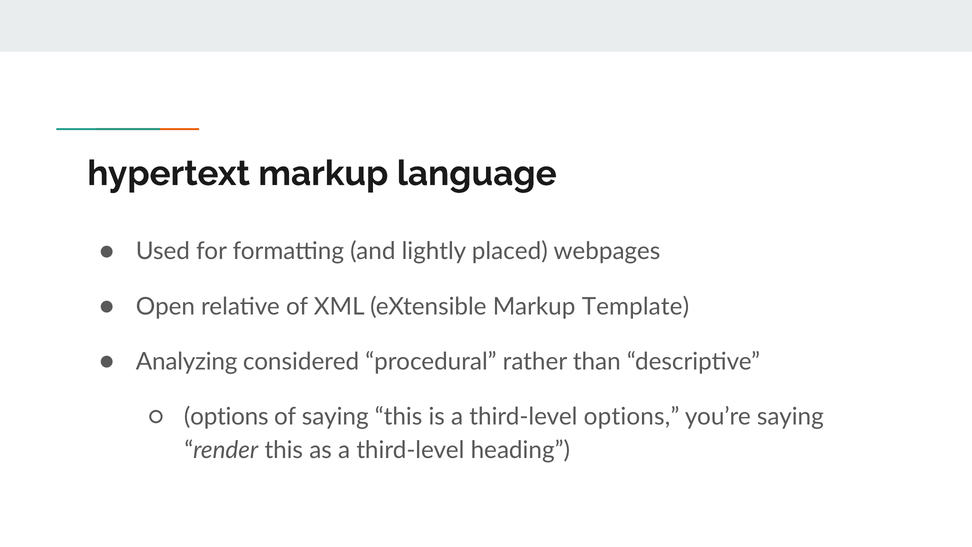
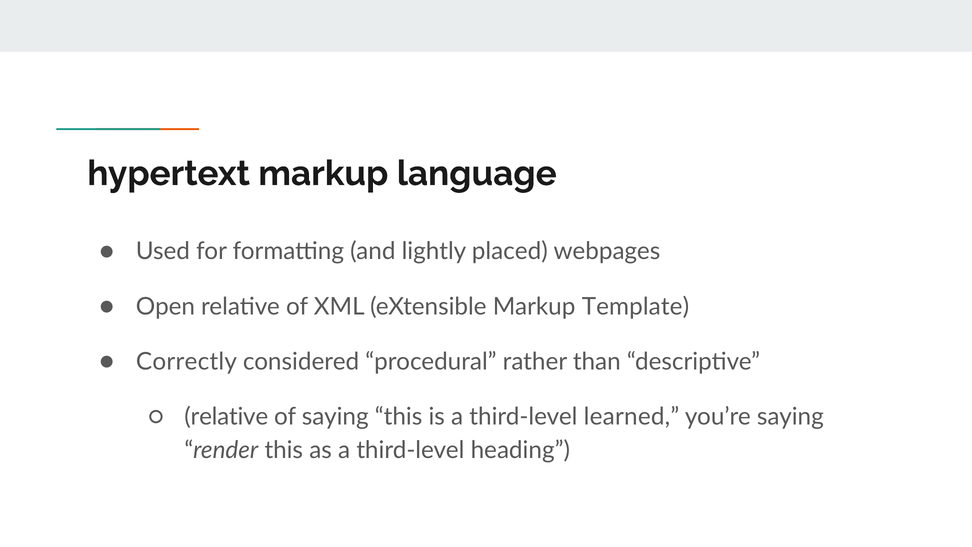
Analyzing: Analyzing -> Correctly (186, 362)
options: options -> relative (226, 417)
third-level options: options -> learned (632, 417)
